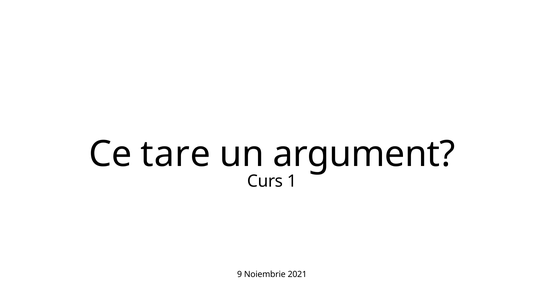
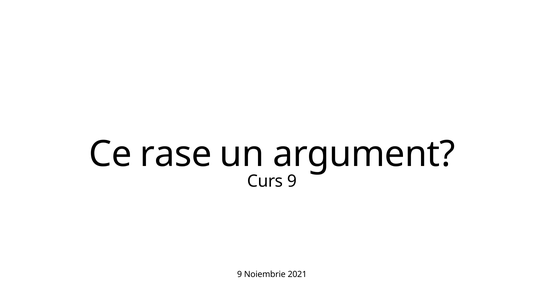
tare: tare -> rase (176, 154)
Curs 1: 1 -> 9 (292, 181)
